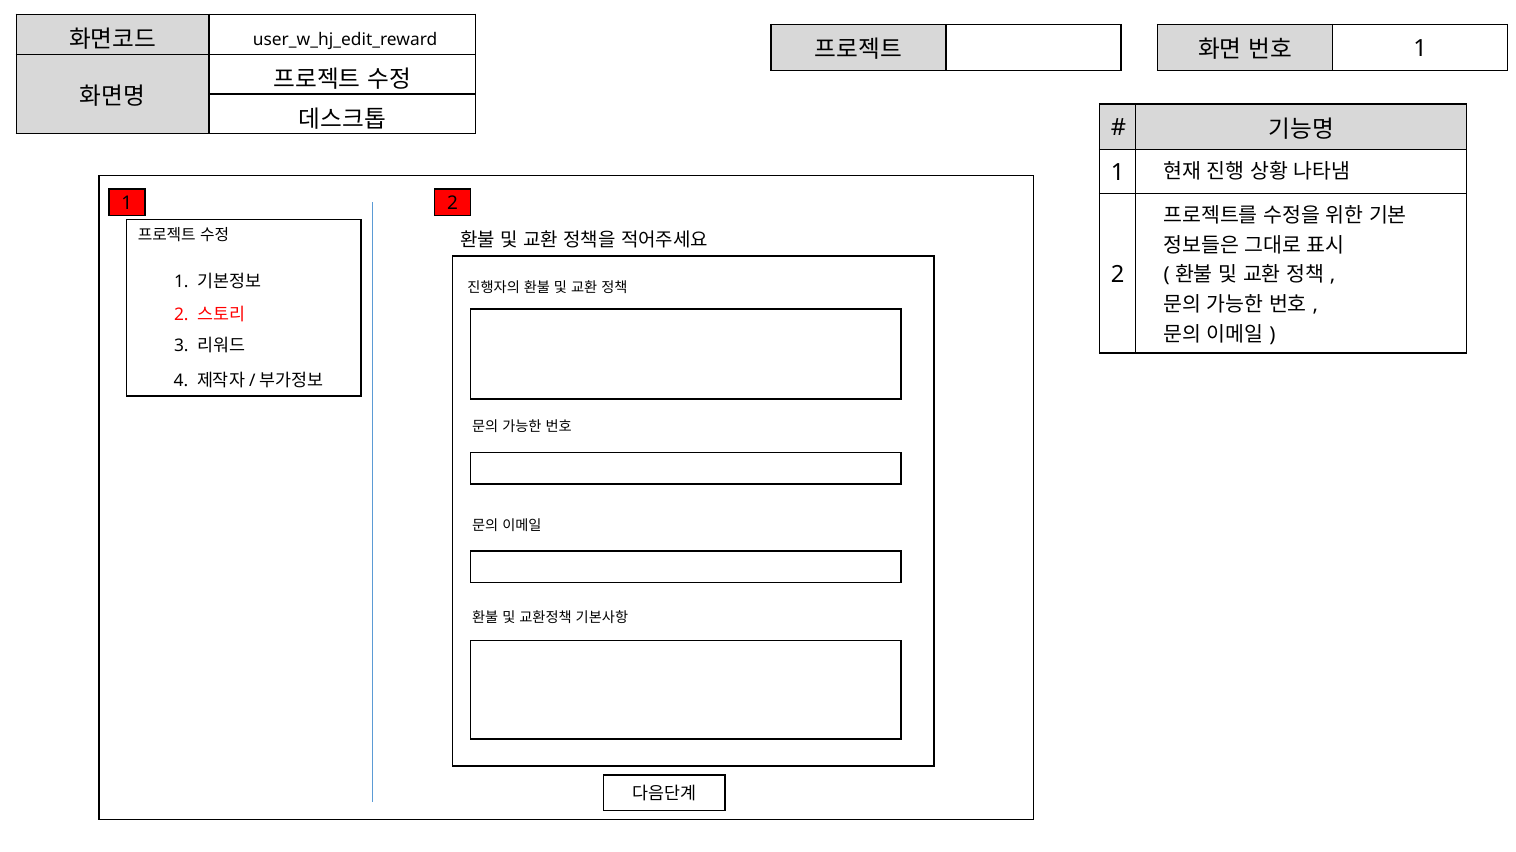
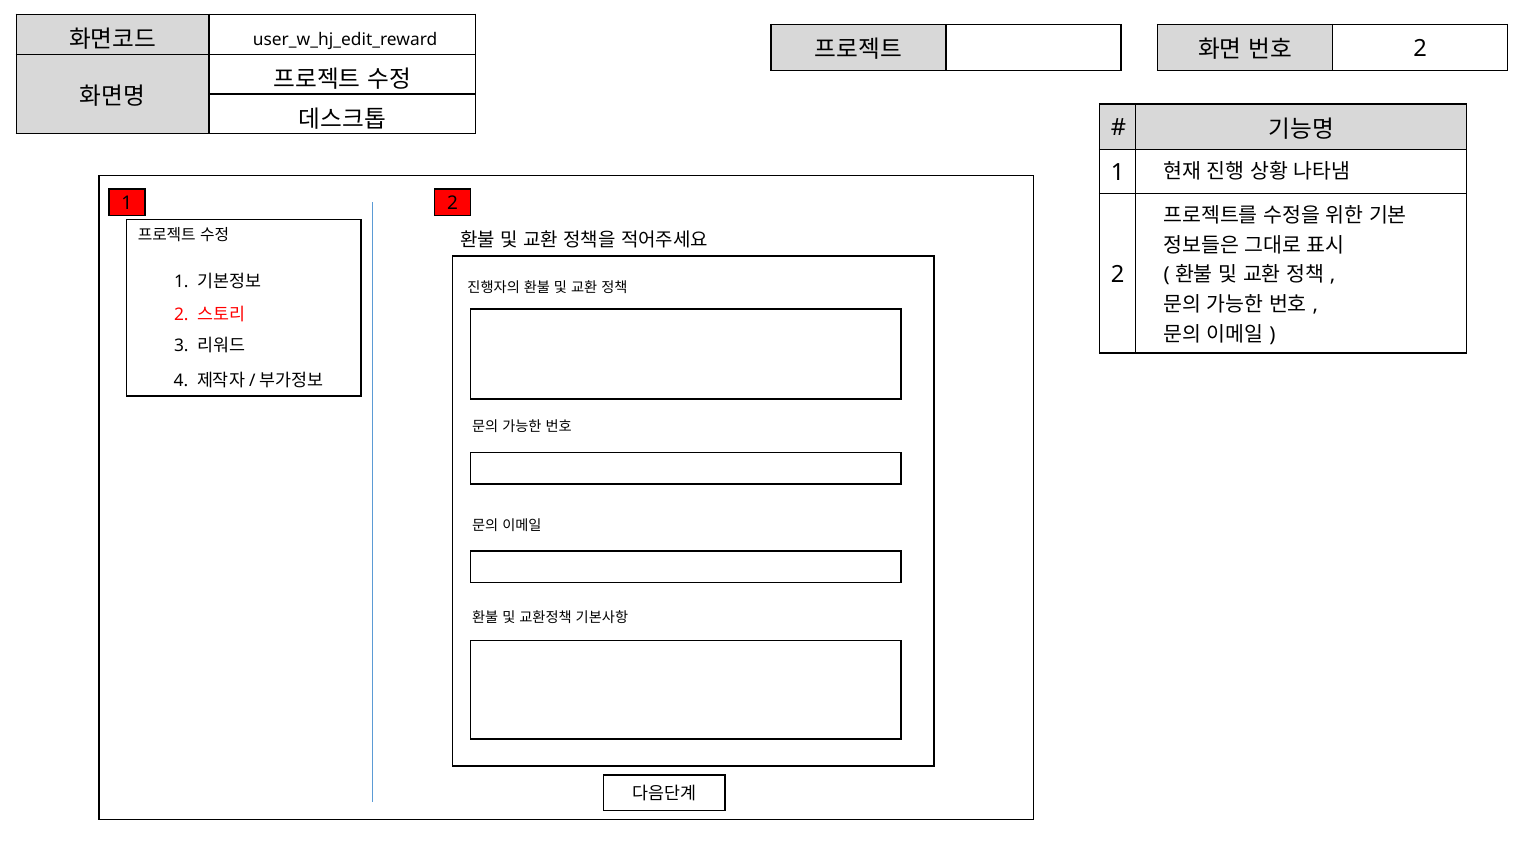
1: 1 -> 2 (1420, 49)
